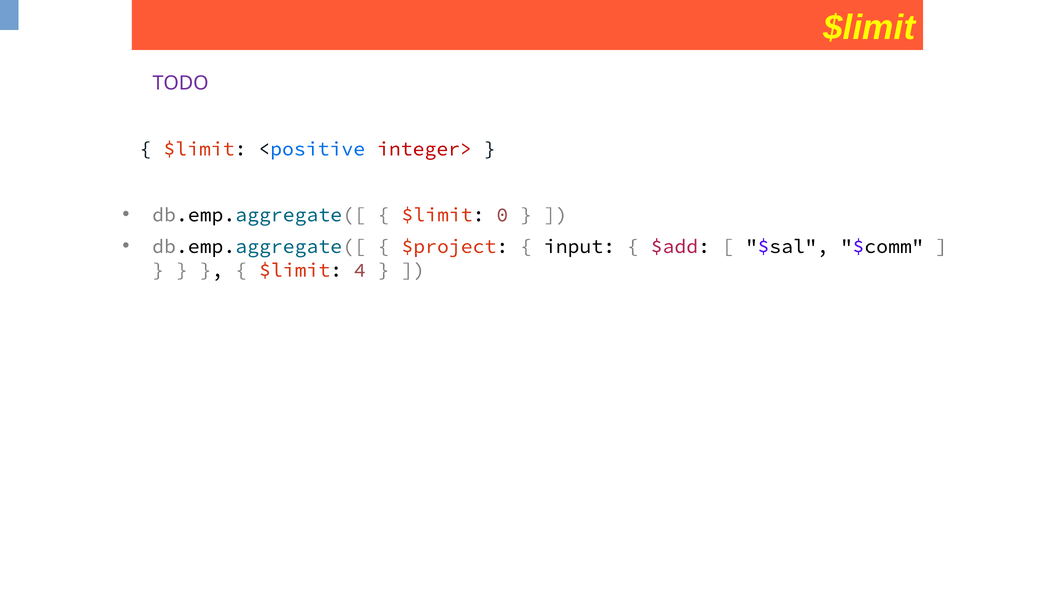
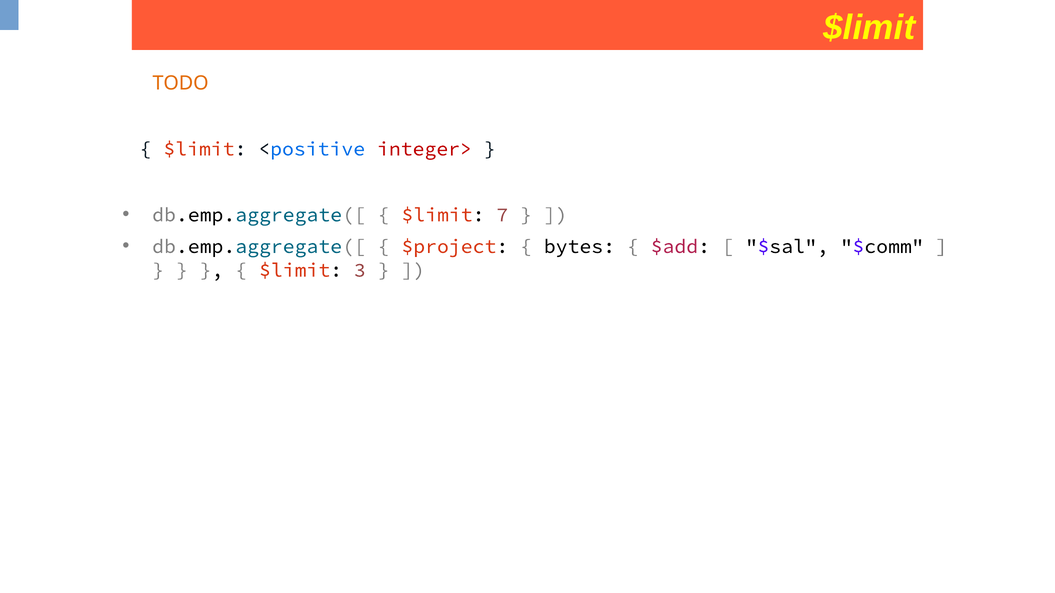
TODO colour: purple -> orange (181, 83)
0: 0 -> 7 (502, 215)
input: input -> bytes (579, 247)
4: 4 -> 3 (360, 270)
